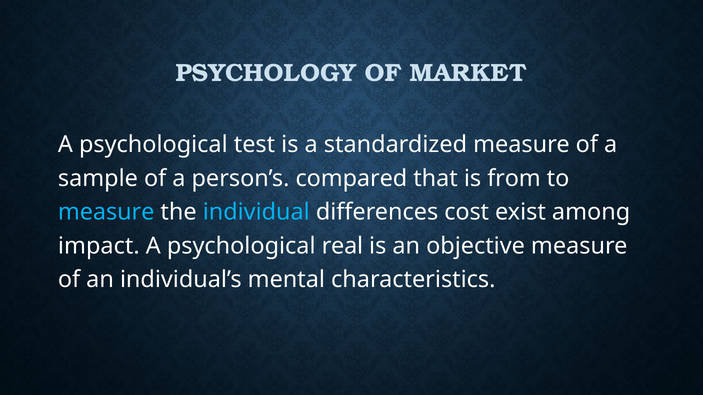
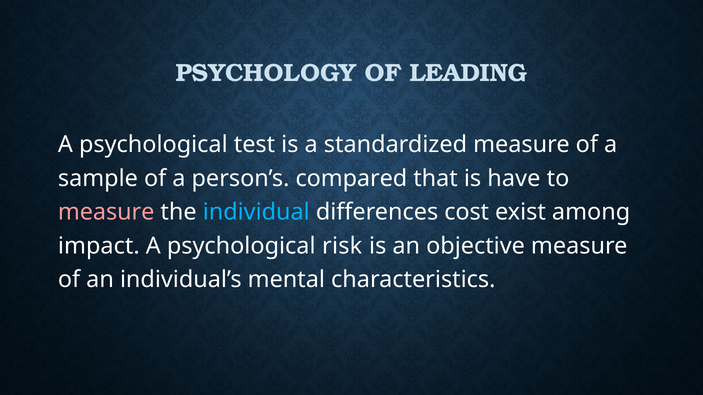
MARKET: MARKET -> LEADING (468, 73)
from: from -> have (514, 179)
measure colour: light blue -> pink (106, 212)
real: real -> risk (342, 246)
